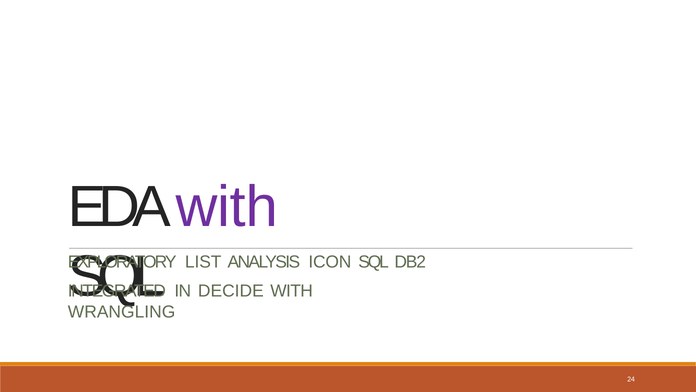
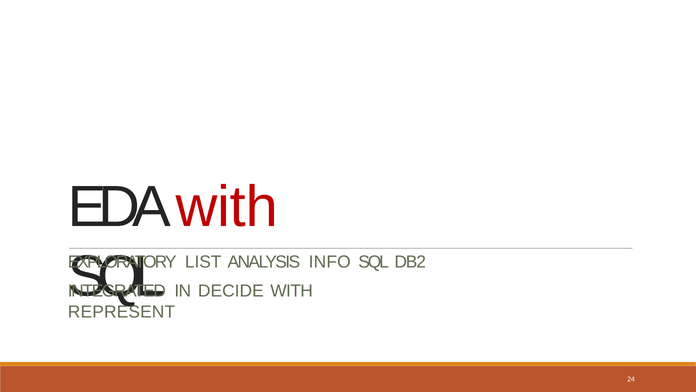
with colour: purple -> red (227, 207)
ICON: ICON -> INFO (330, 262)
WRANGLING: WRANGLING -> REPRESENT (122, 312)
